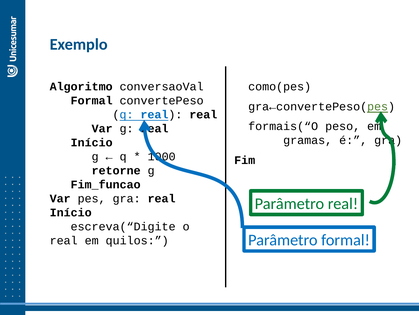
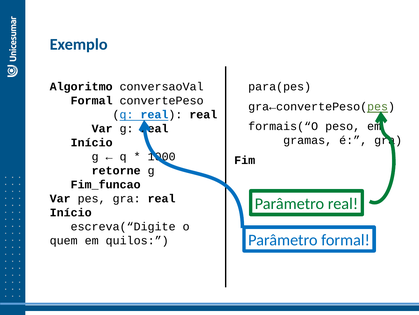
como(pes: como(pes -> para(pes (280, 87)
real: real -> quem (64, 240)
